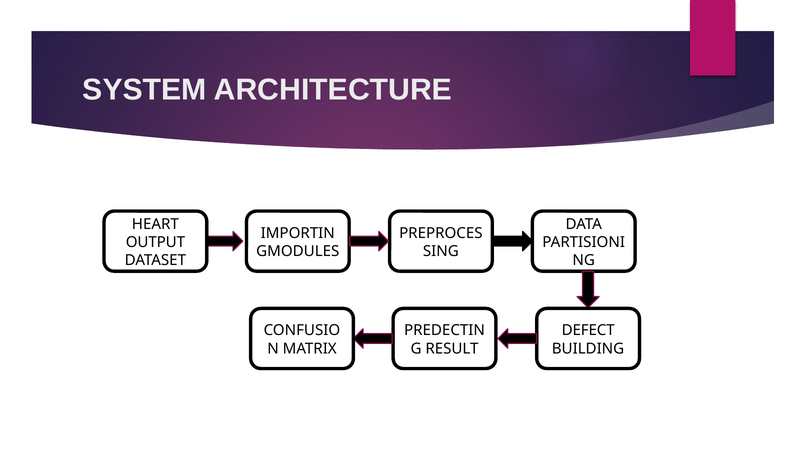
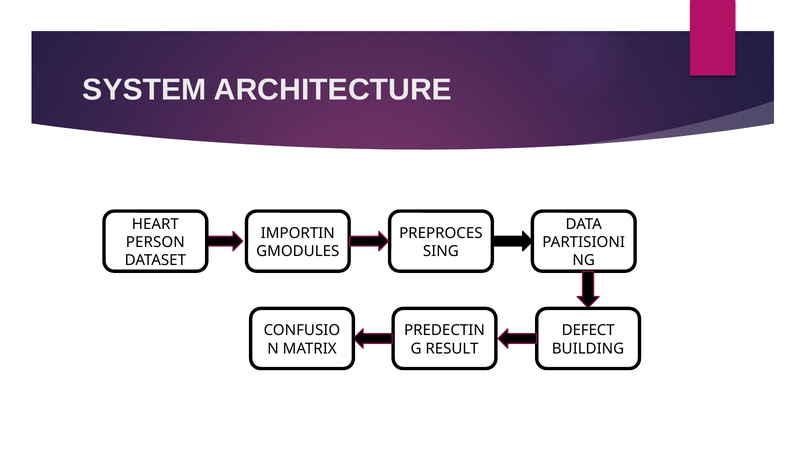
OUTPUT: OUTPUT -> PERSON (155, 242)
